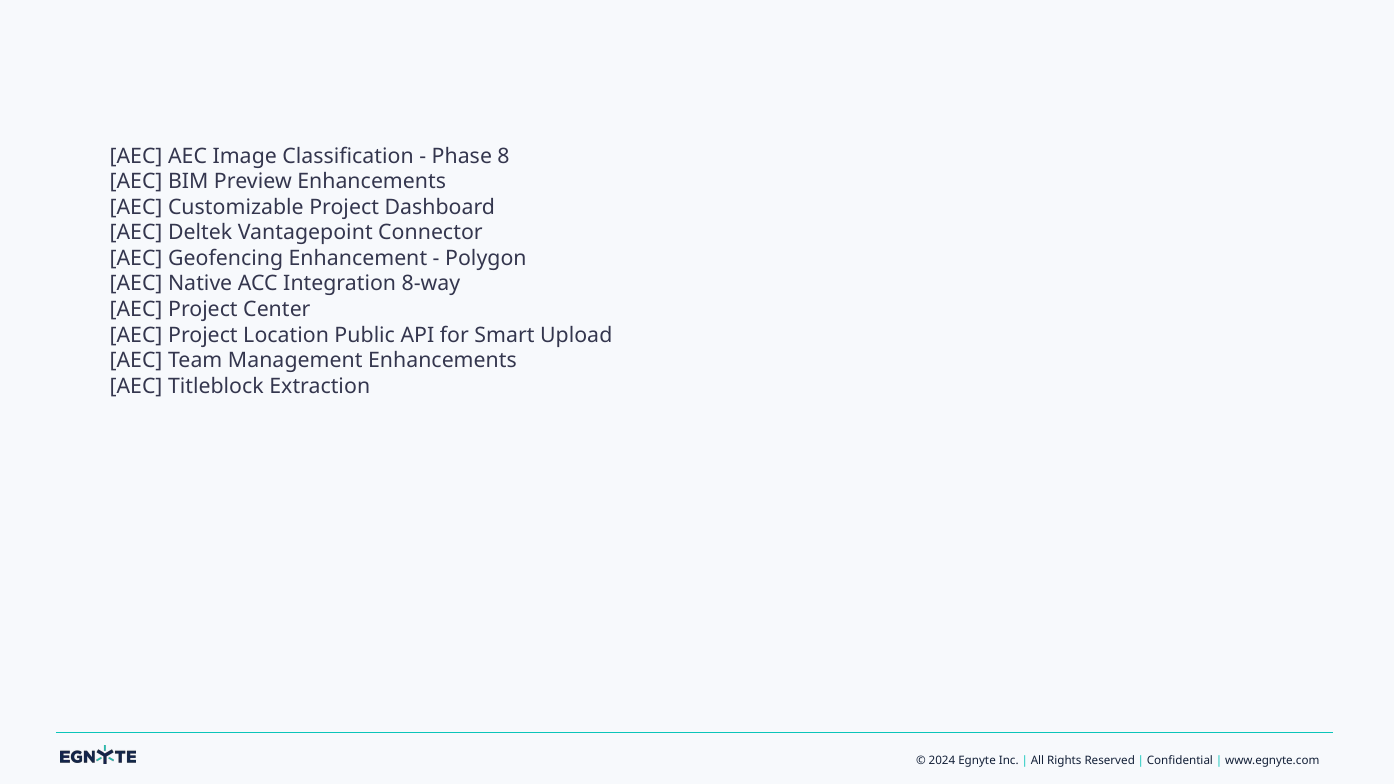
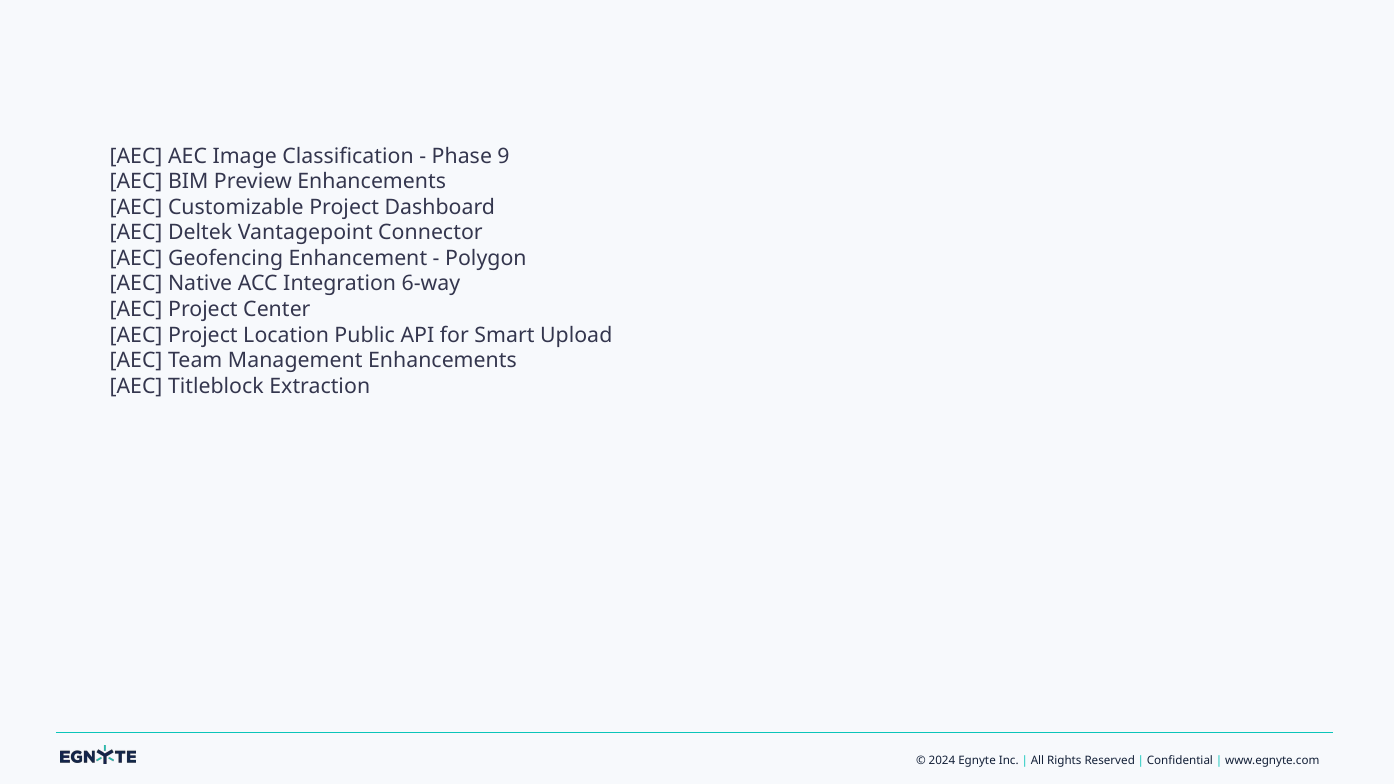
8: 8 -> 9 (504, 156)
8-way: 8-way -> 6-way (431, 284)
